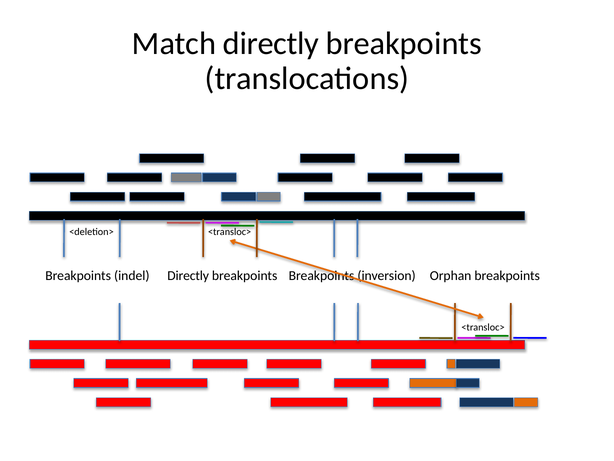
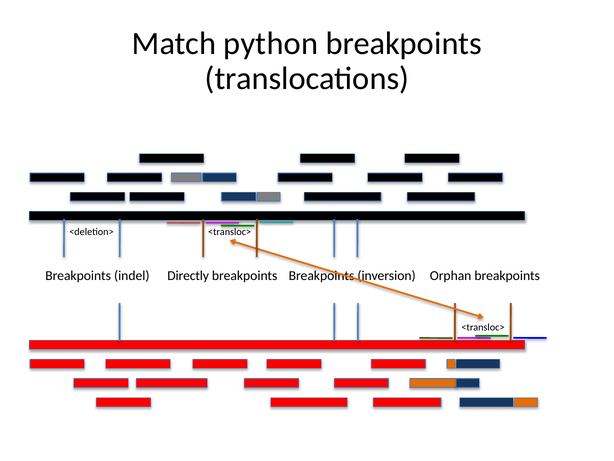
Match directly: directly -> python (271, 44)
